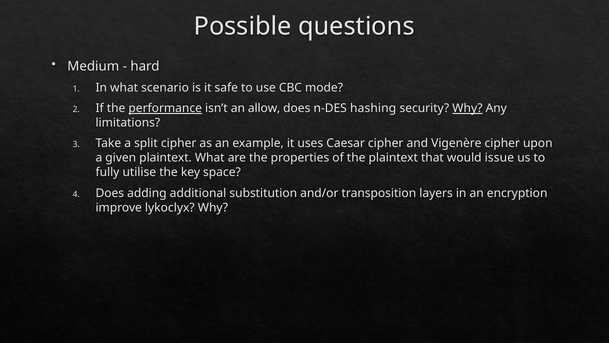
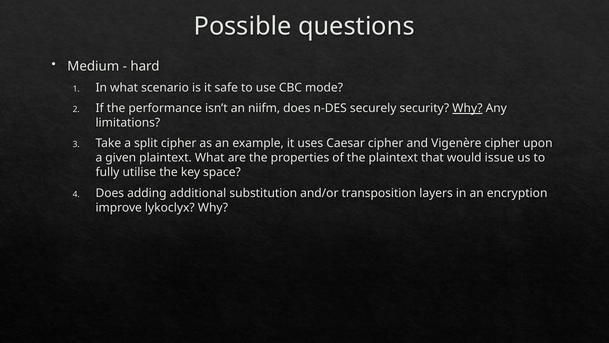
performance underline: present -> none (165, 108)
allow: allow -> niifm (264, 108)
hashing: hashing -> securely (373, 108)
